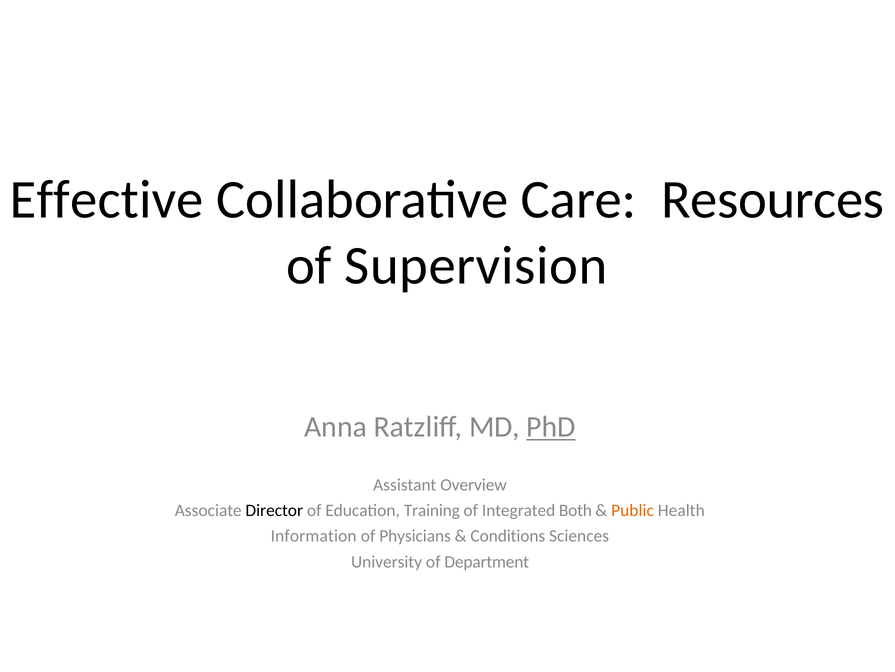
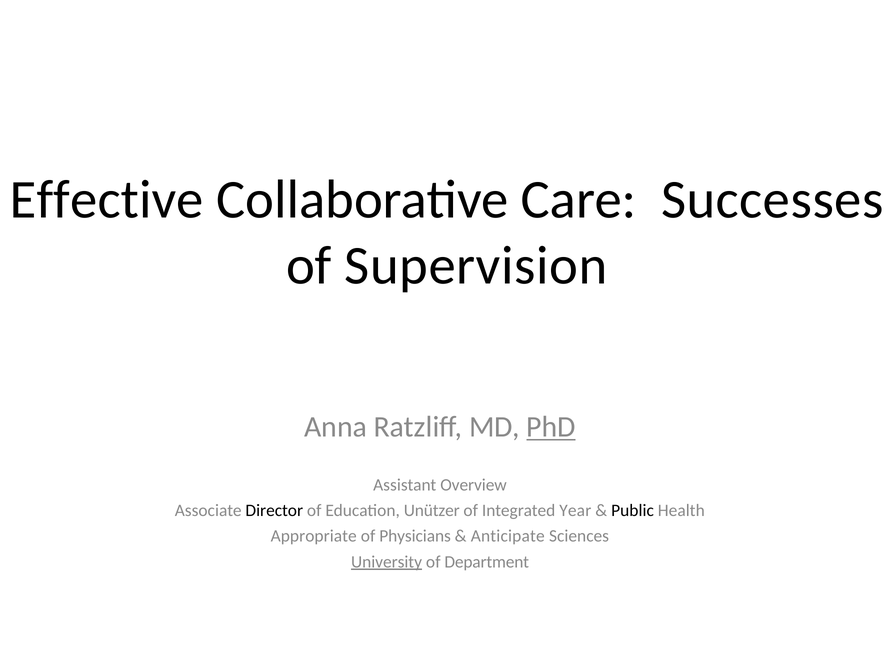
Resources: Resources -> Successes (772, 200)
Training: Training -> Unützer (432, 510)
Both: Both -> Year (575, 510)
Public colour: orange -> black (633, 510)
Information: Information -> Appropriate (314, 536)
Conditions: Conditions -> Anticipate (508, 536)
University underline: none -> present (387, 561)
